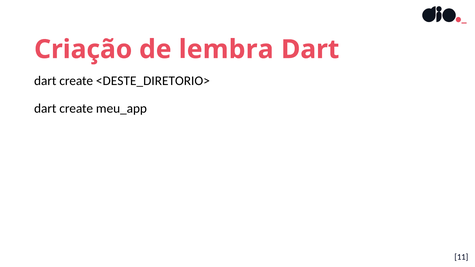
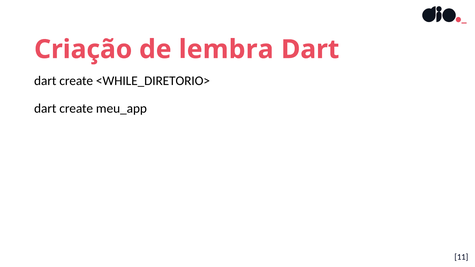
<DESTE_DIRETORIO>: <DESTE_DIRETORIO> -> <WHILE_DIRETORIO> (153, 81)
